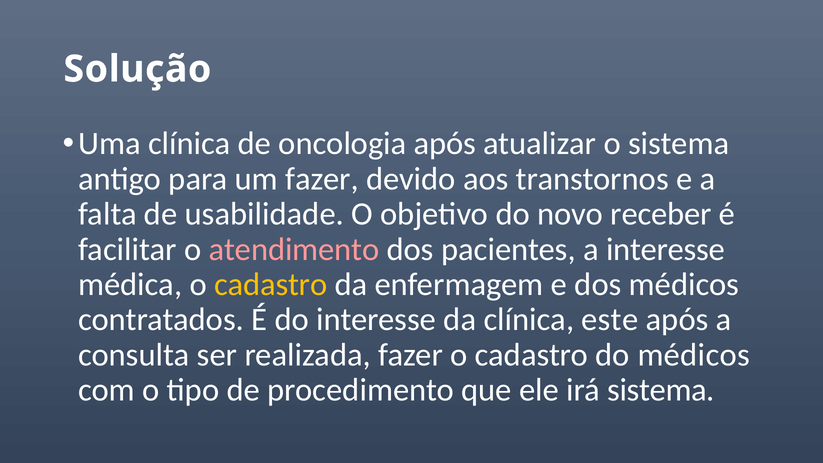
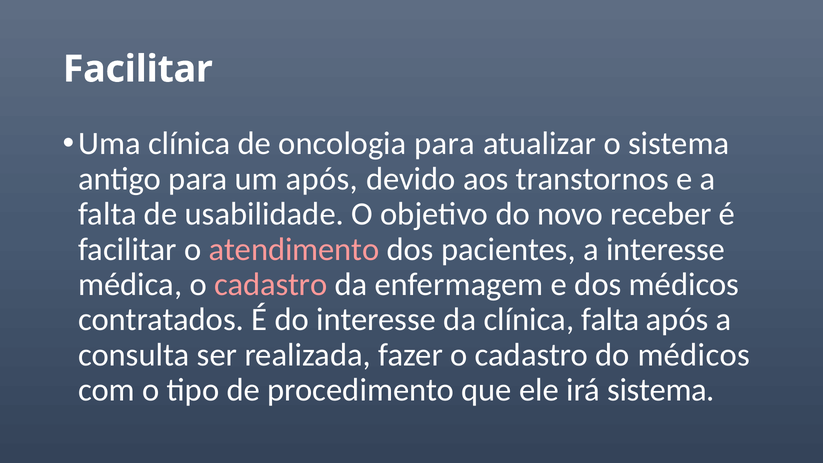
Solução: Solução -> Facilitar (138, 69)
oncologia após: após -> para (445, 144)
um fazer: fazer -> após (322, 179)
cadastro colour: yellow -> pink (271, 284)
clínica este: este -> falta (610, 320)
